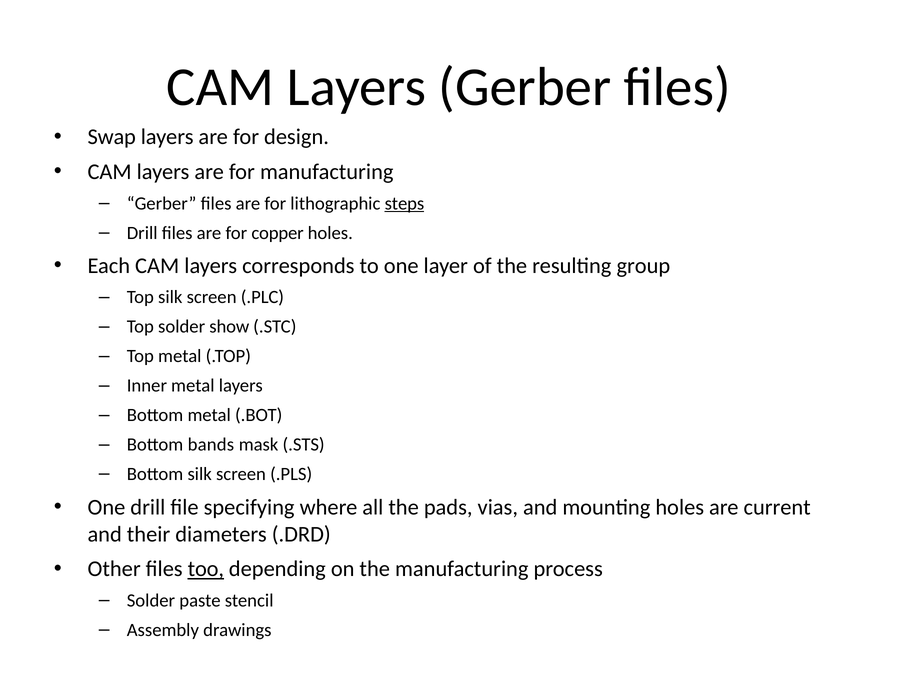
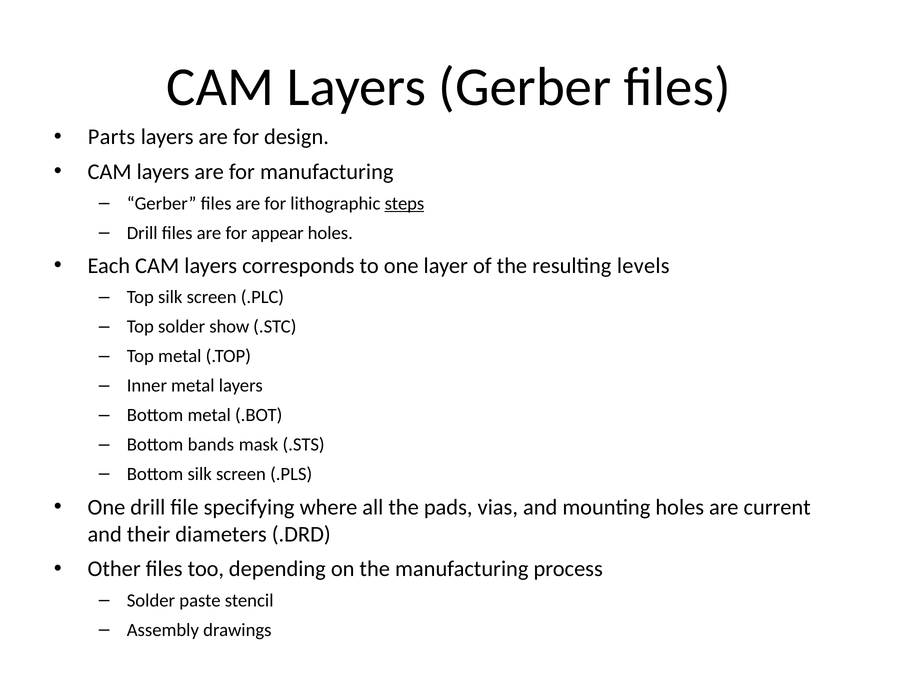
Swap: Swap -> Parts (112, 137)
copper: copper -> appear (278, 233)
group: group -> levels (643, 266)
too underline: present -> none (206, 569)
